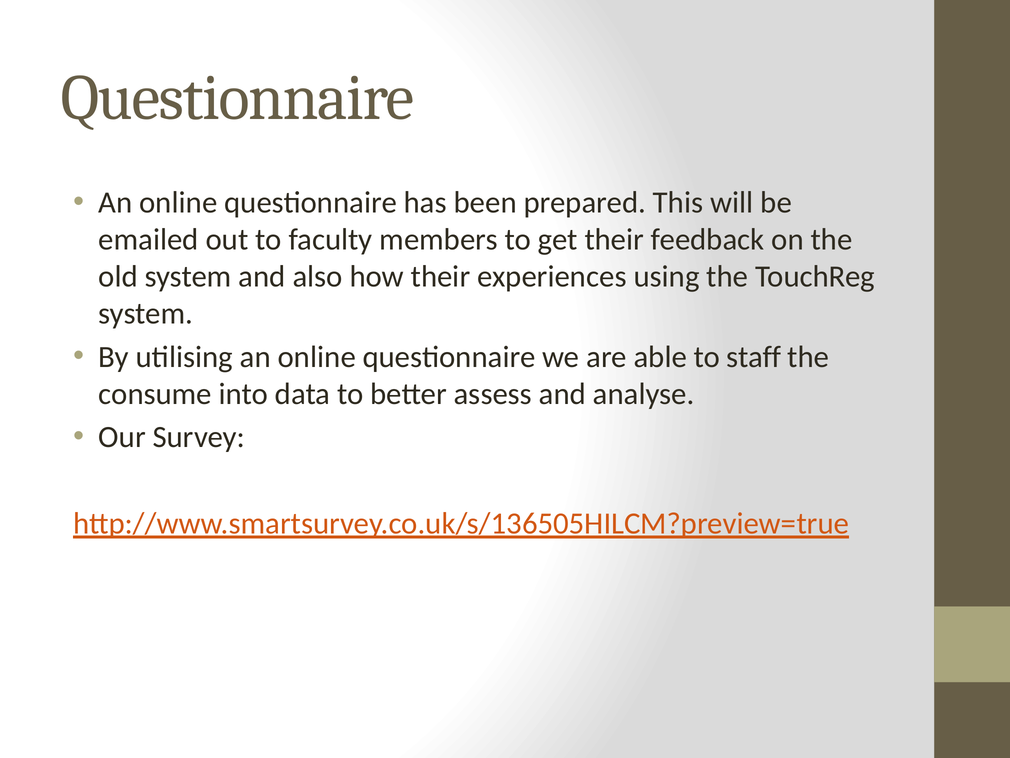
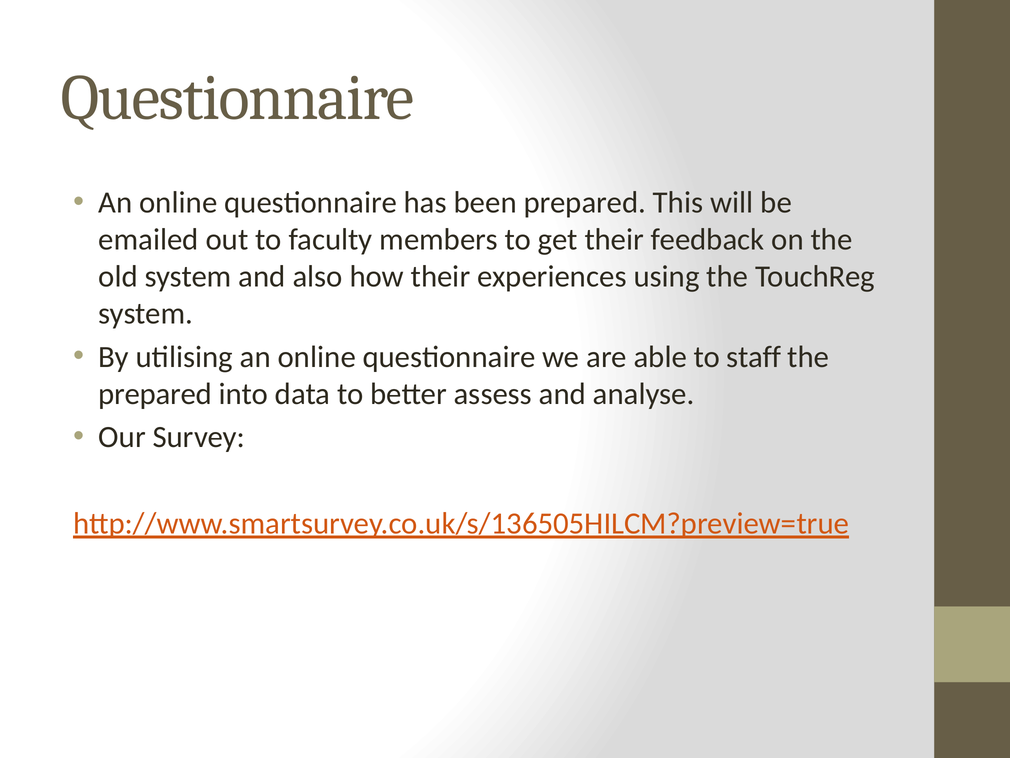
consume: consume -> prepared (155, 394)
